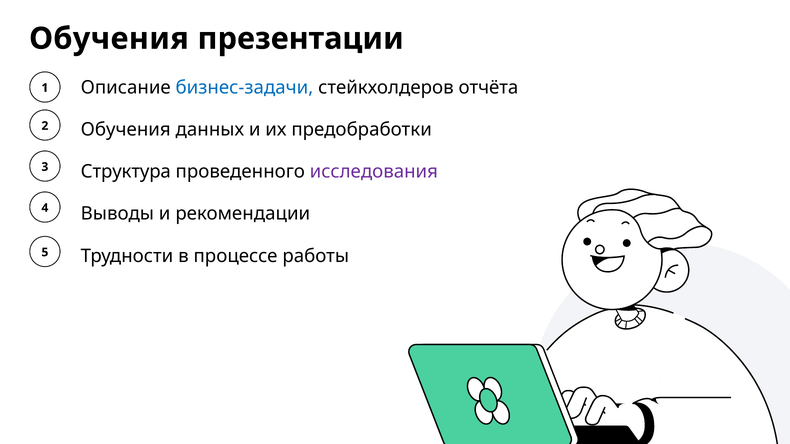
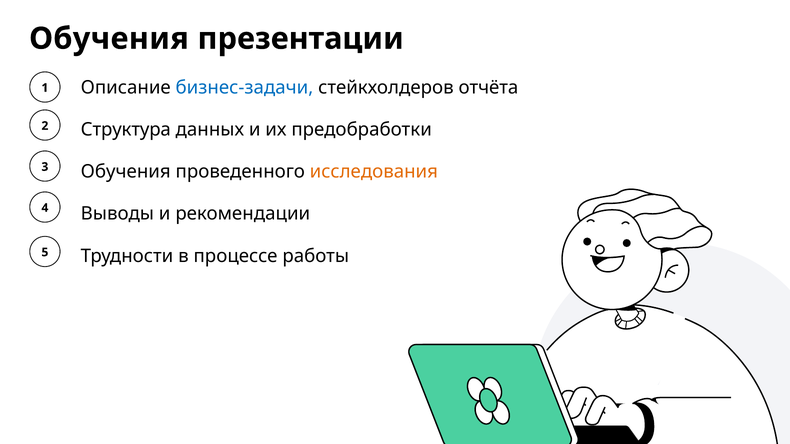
Обучения: Обучения -> Структура (126, 130)
Структура: Структура -> Обучения (126, 172)
исследования colour: purple -> orange (374, 172)
